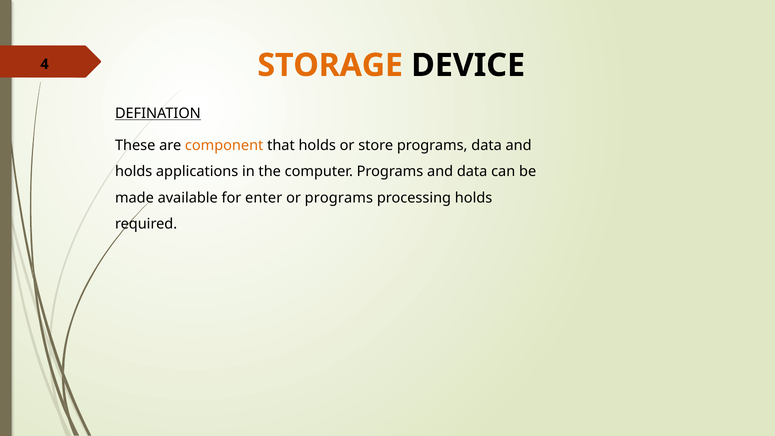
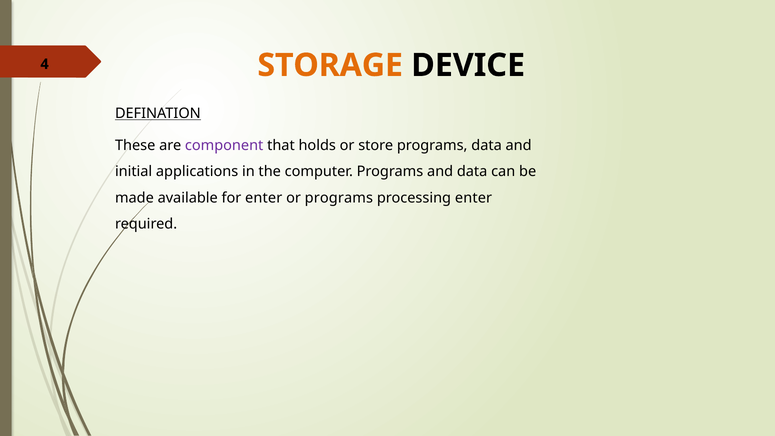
component colour: orange -> purple (224, 145)
holds: holds -> initial (134, 172)
processing holds: holds -> enter (474, 198)
